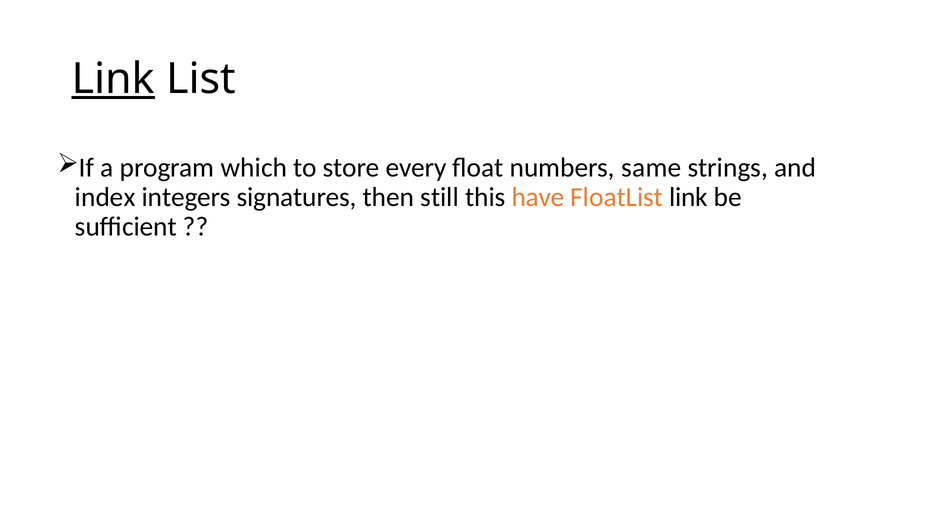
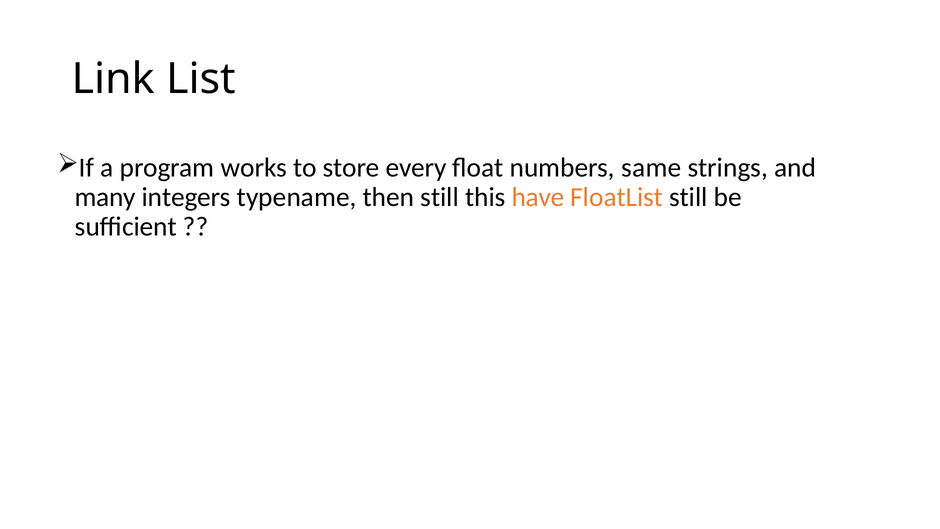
Link underline: present -> none (113, 79)
which: which -> works (254, 168)
index: index -> many (105, 197)
signatures: signatures -> typename (297, 197)
FloatList link: link -> still (688, 197)
